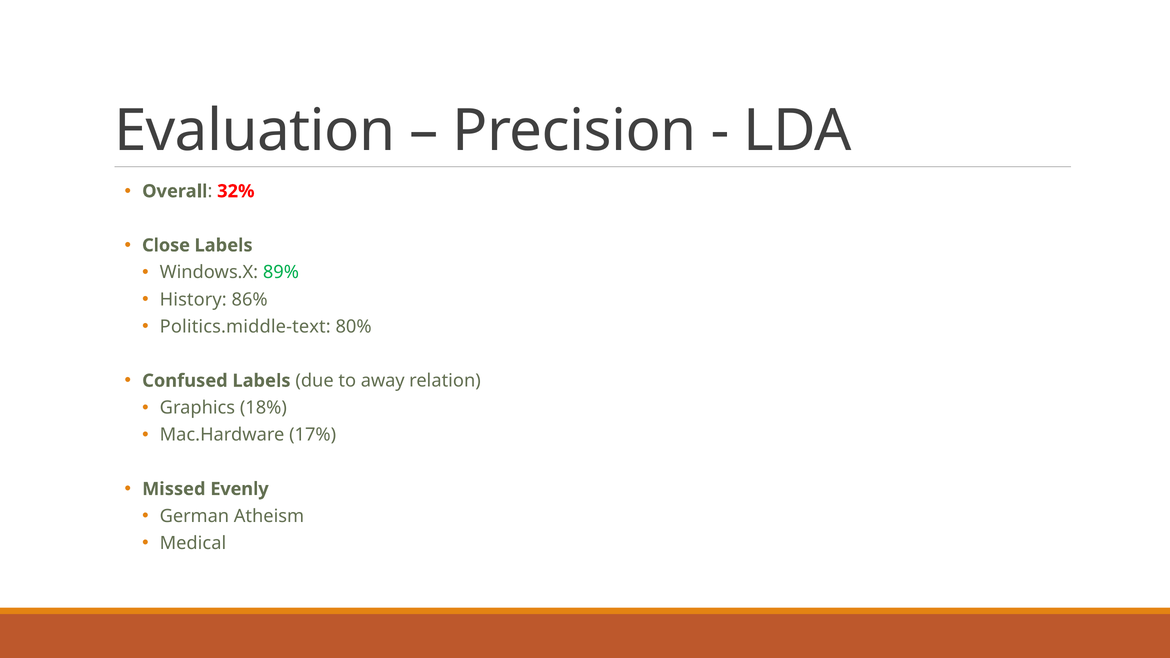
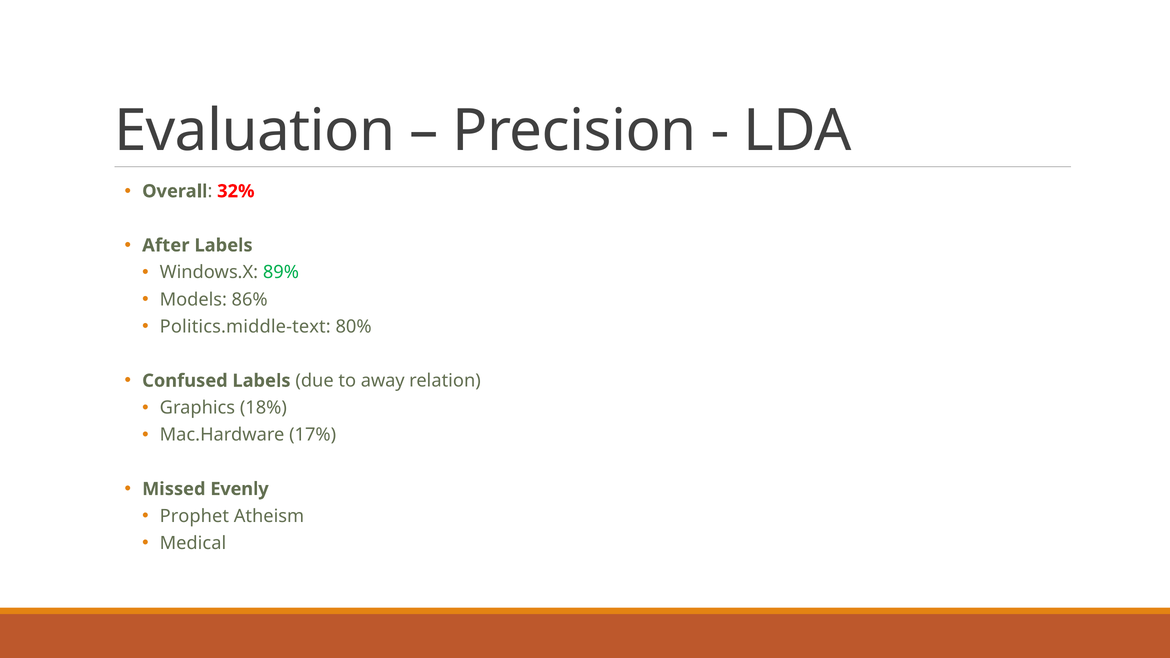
Close: Close -> After (166, 245)
History: History -> Models (193, 300)
German: German -> Prophet (194, 516)
